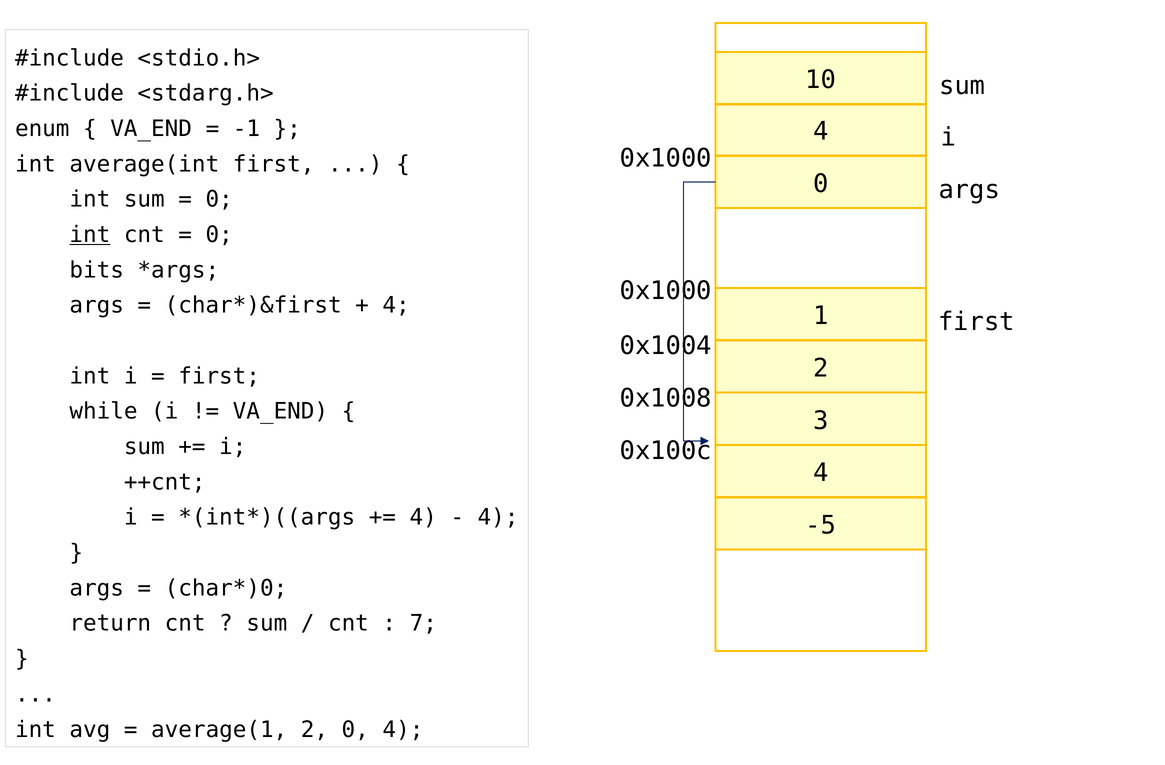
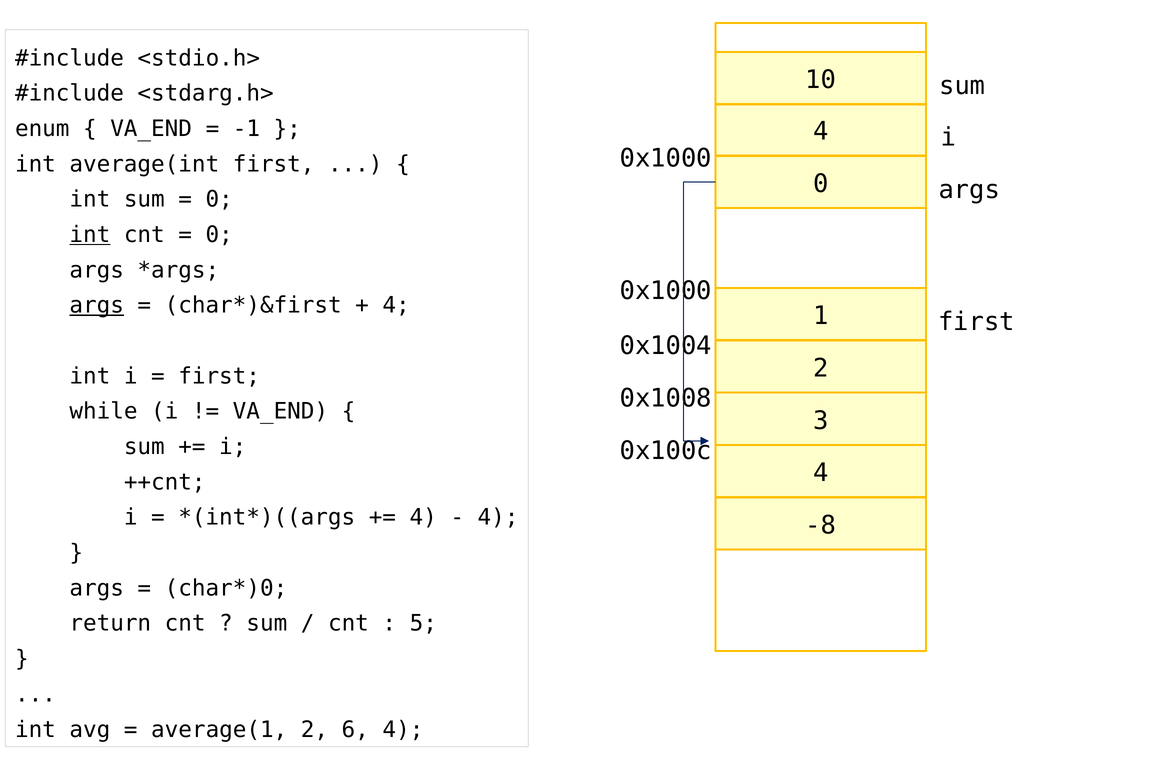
bits: bits -> args (97, 270)
args underline: none -> present (97, 306)
-5: -5 -> -8 (821, 525)
7: 7 -> 5 (423, 624)
2 0: 0 -> 6 (355, 730)
